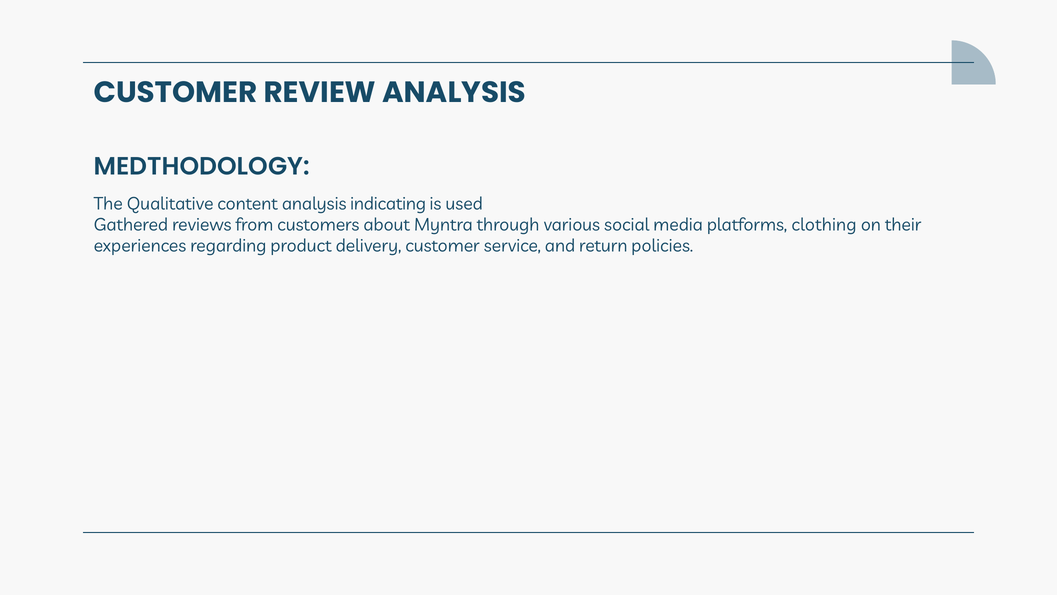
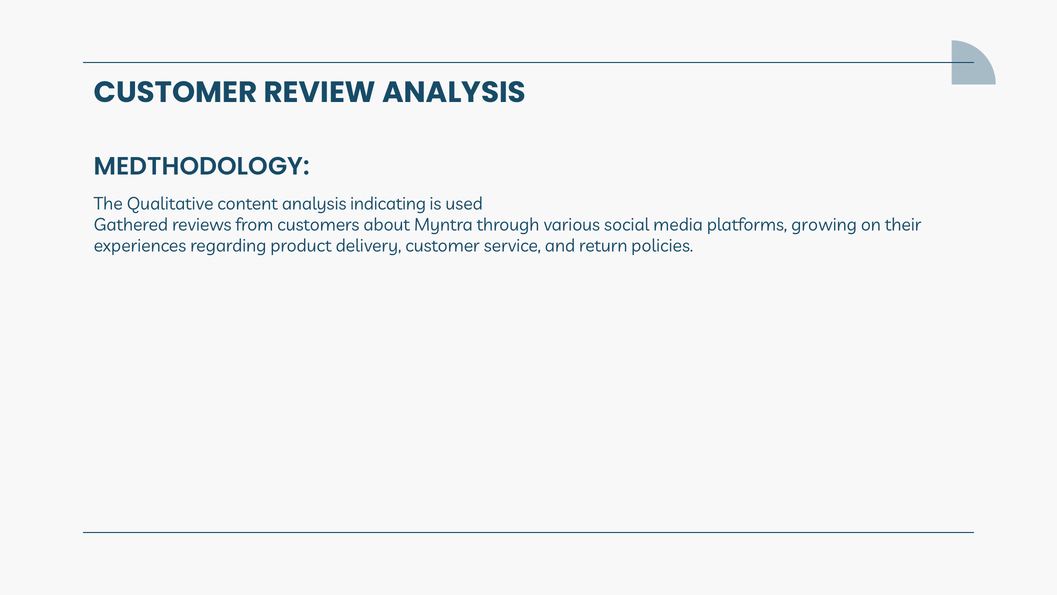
clothing: clothing -> growing (824, 225)
